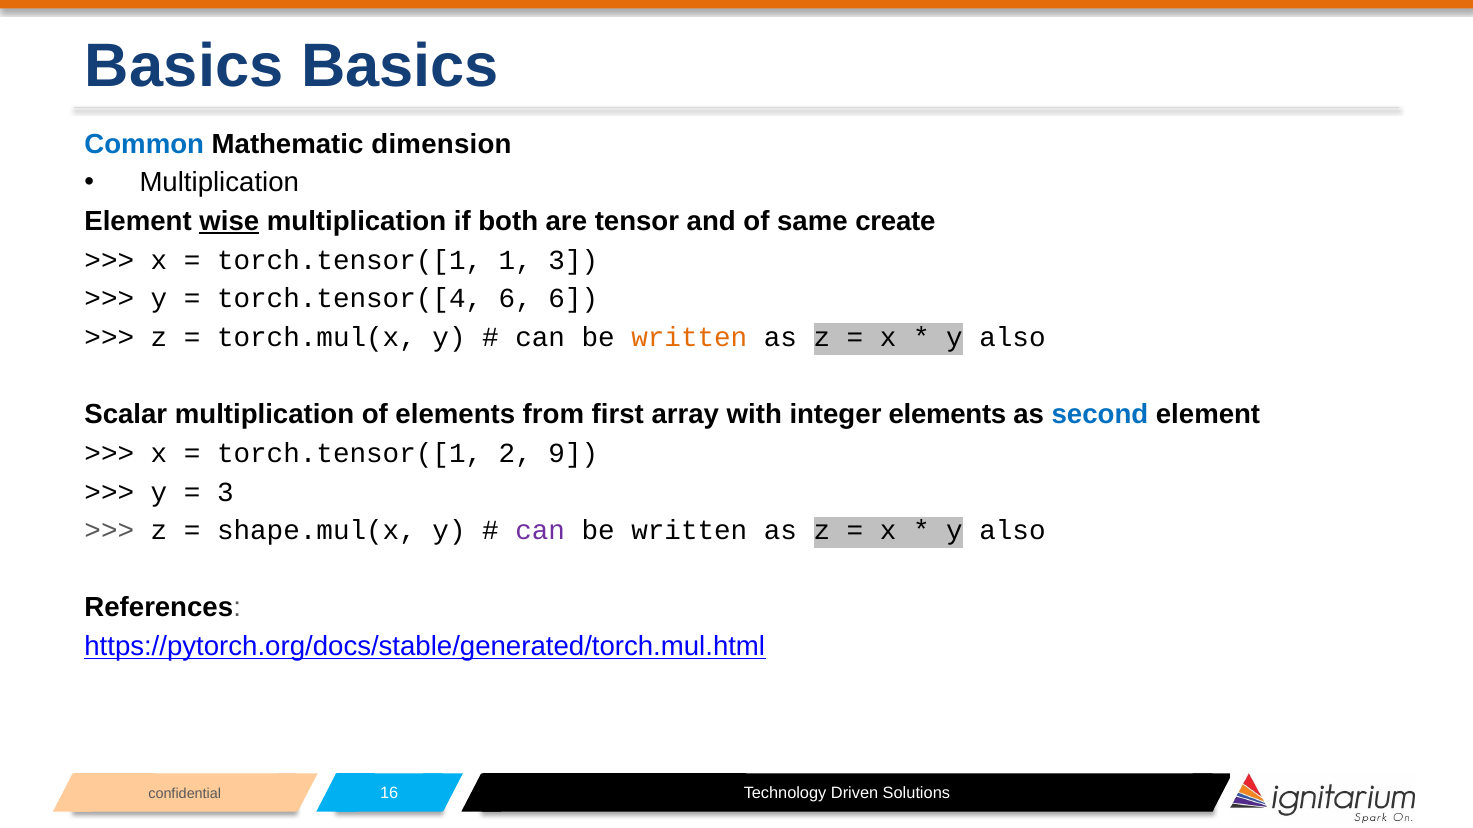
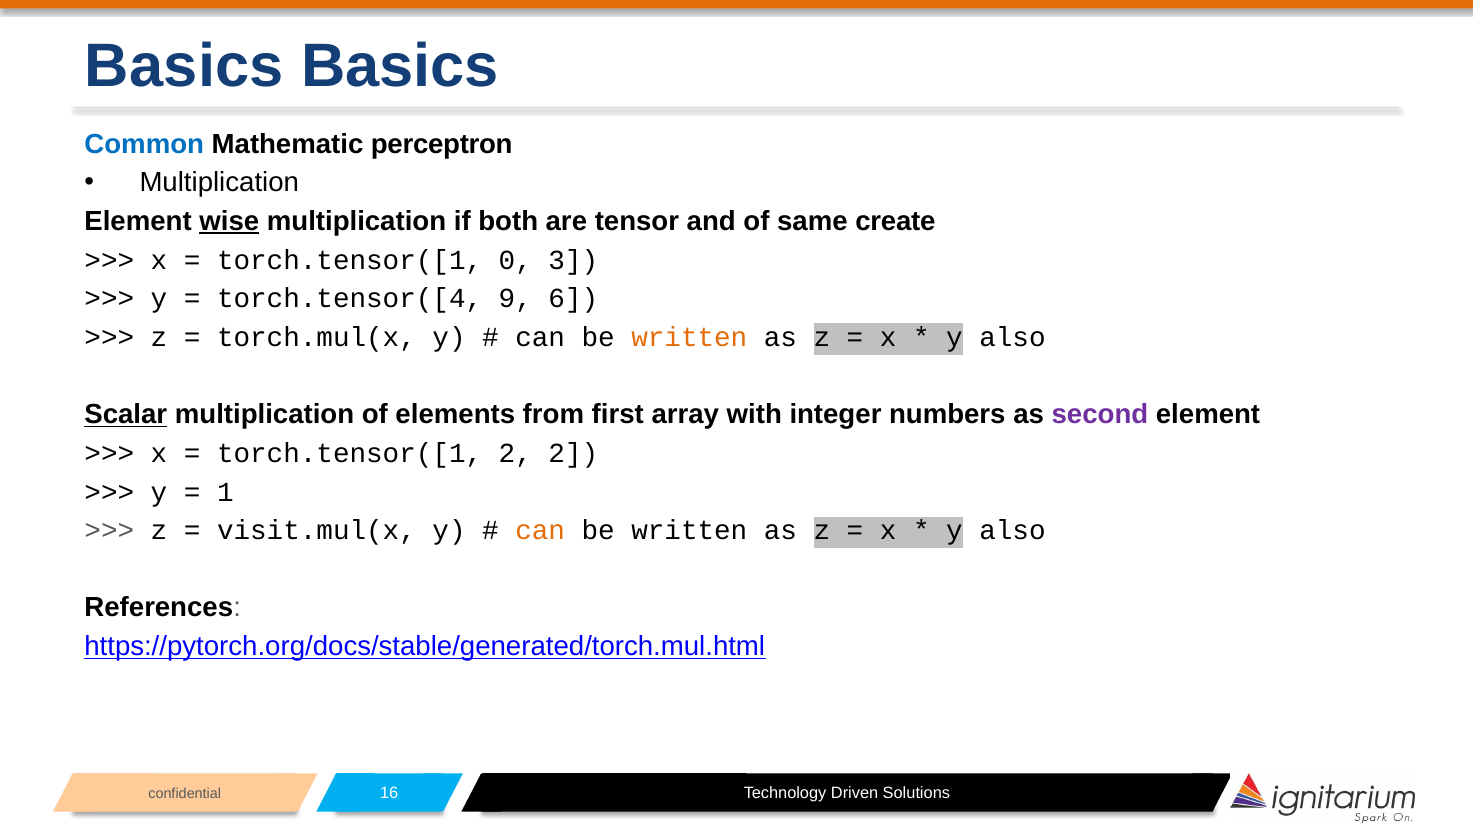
dimension: dimension -> perceptron (442, 144)
1: 1 -> 0 (515, 260)
torch.tensor([4 6: 6 -> 9 (515, 299)
Scalar underline: none -> present (126, 415)
integer elements: elements -> numbers (947, 415)
second colour: blue -> purple (1100, 415)
2 9: 9 -> 2 (573, 454)
3: 3 -> 1 (225, 492)
shape.mul(x: shape.mul(x -> visit.mul(x (316, 531)
can colour: purple -> orange (540, 531)
